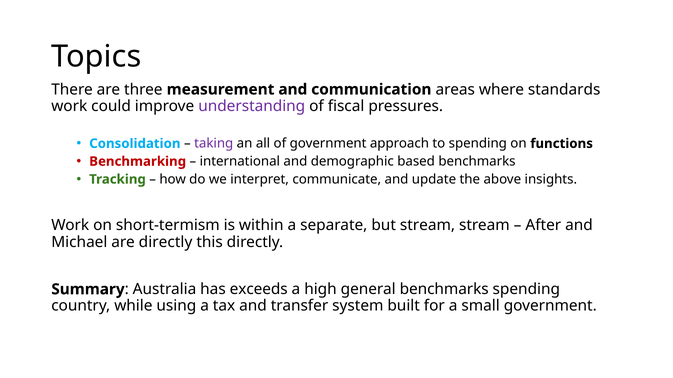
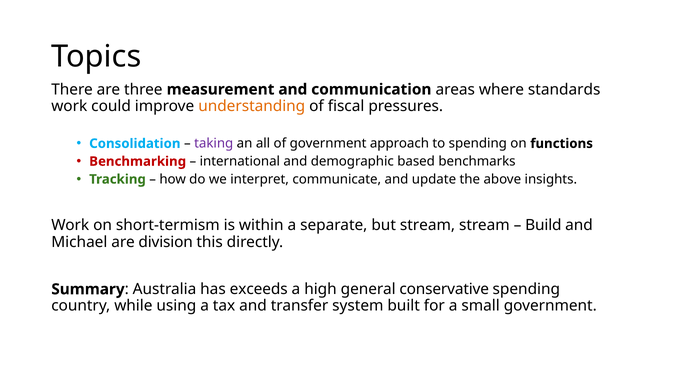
understanding colour: purple -> orange (252, 106)
After: After -> Build (543, 226)
are directly: directly -> division (166, 242)
general benchmarks: benchmarks -> conservative (444, 290)
